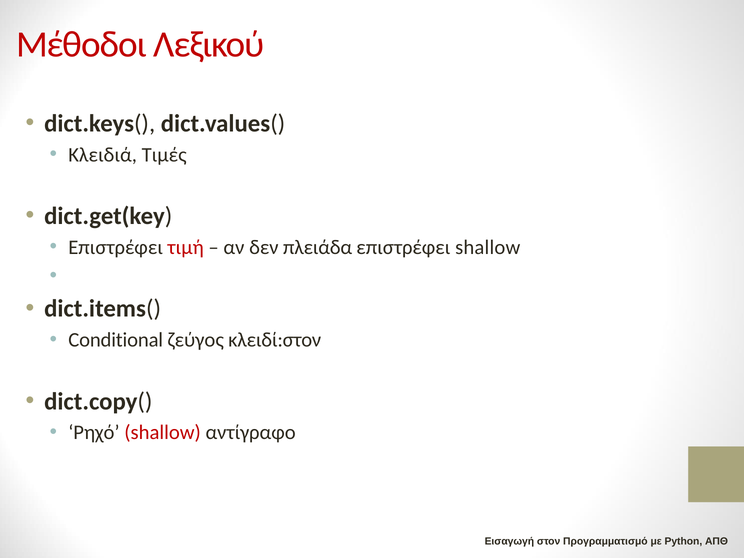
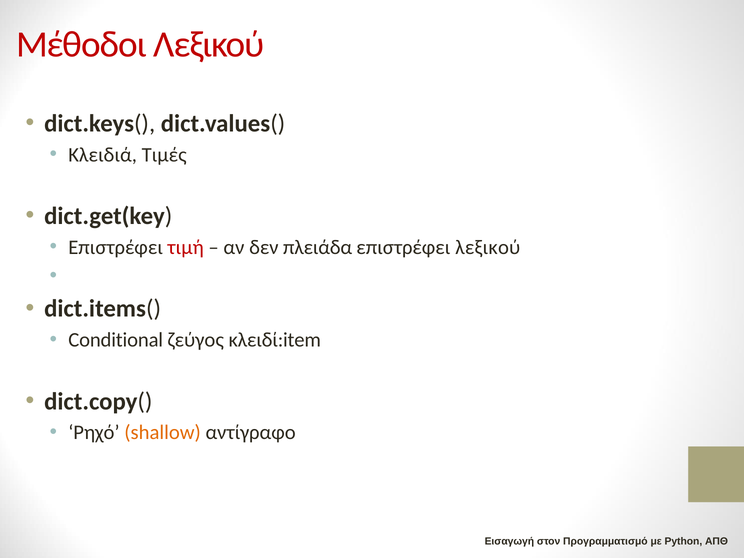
επιστρέφει shallow: shallow -> λεξικού (488, 247)
κλειδί:στον: κλειδί:στον -> κλειδί:item (275, 340)
shallow colour: red -> orange (163, 432)
